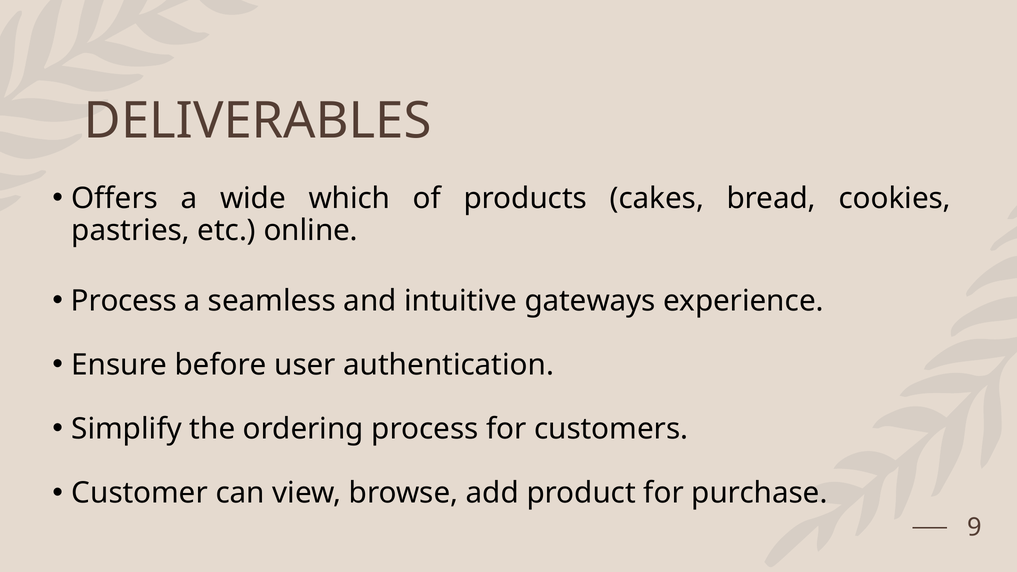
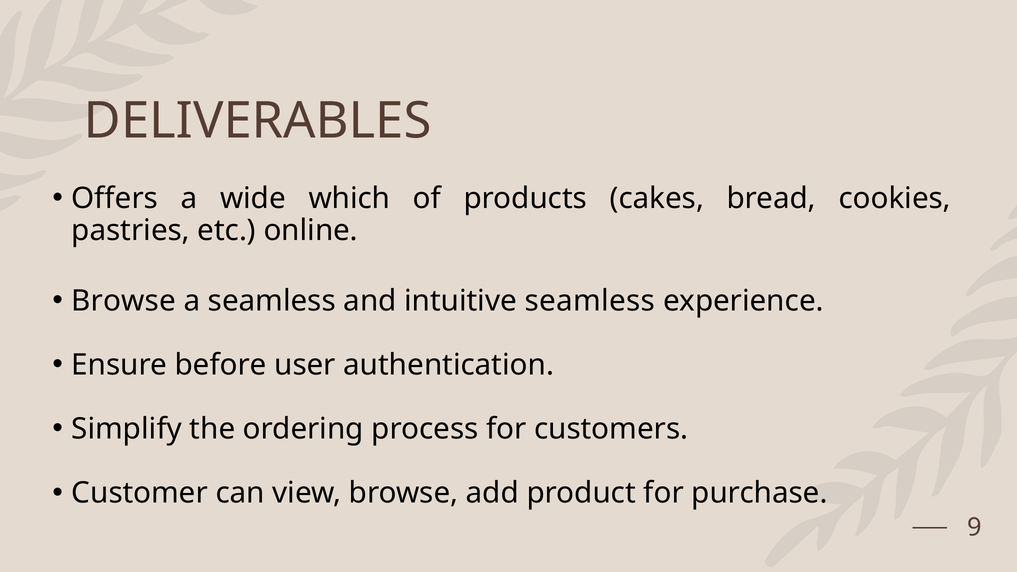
Process: Process -> Browse (124, 301)
intuitive gateways: gateways -> seamless (590, 301)
